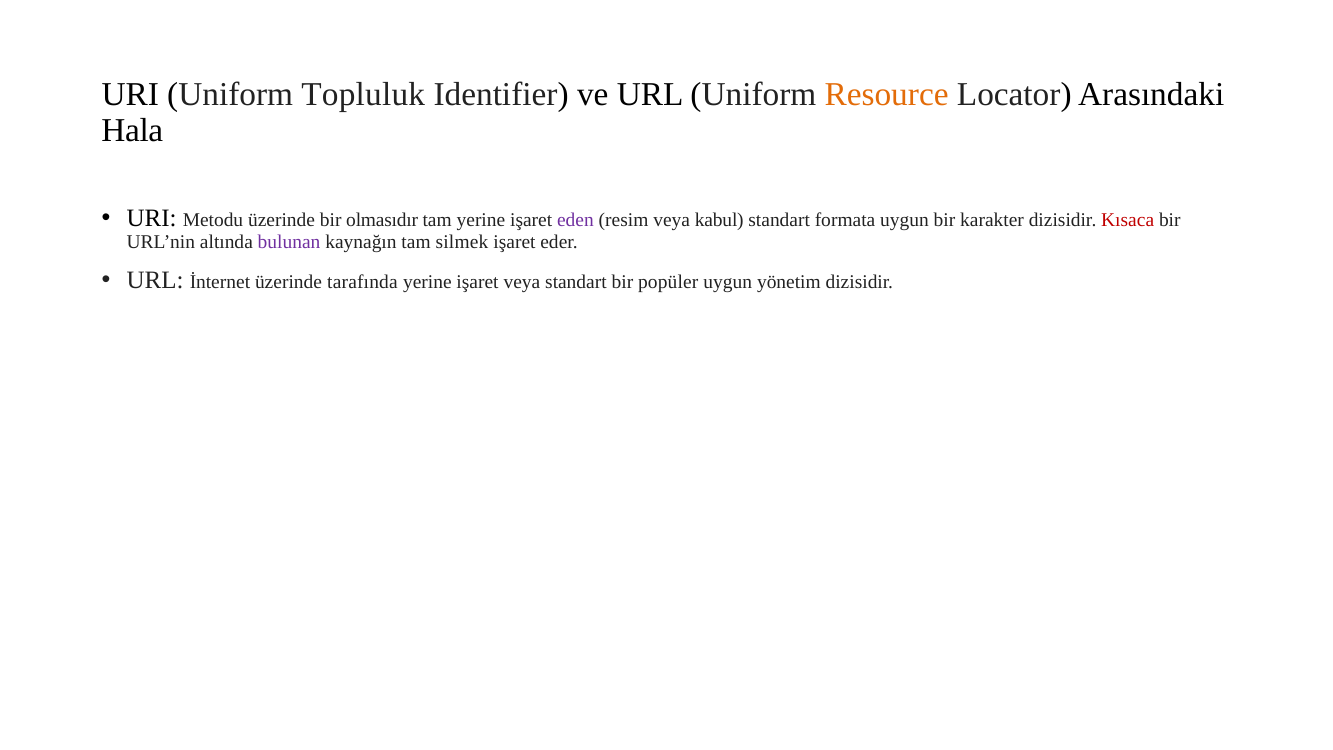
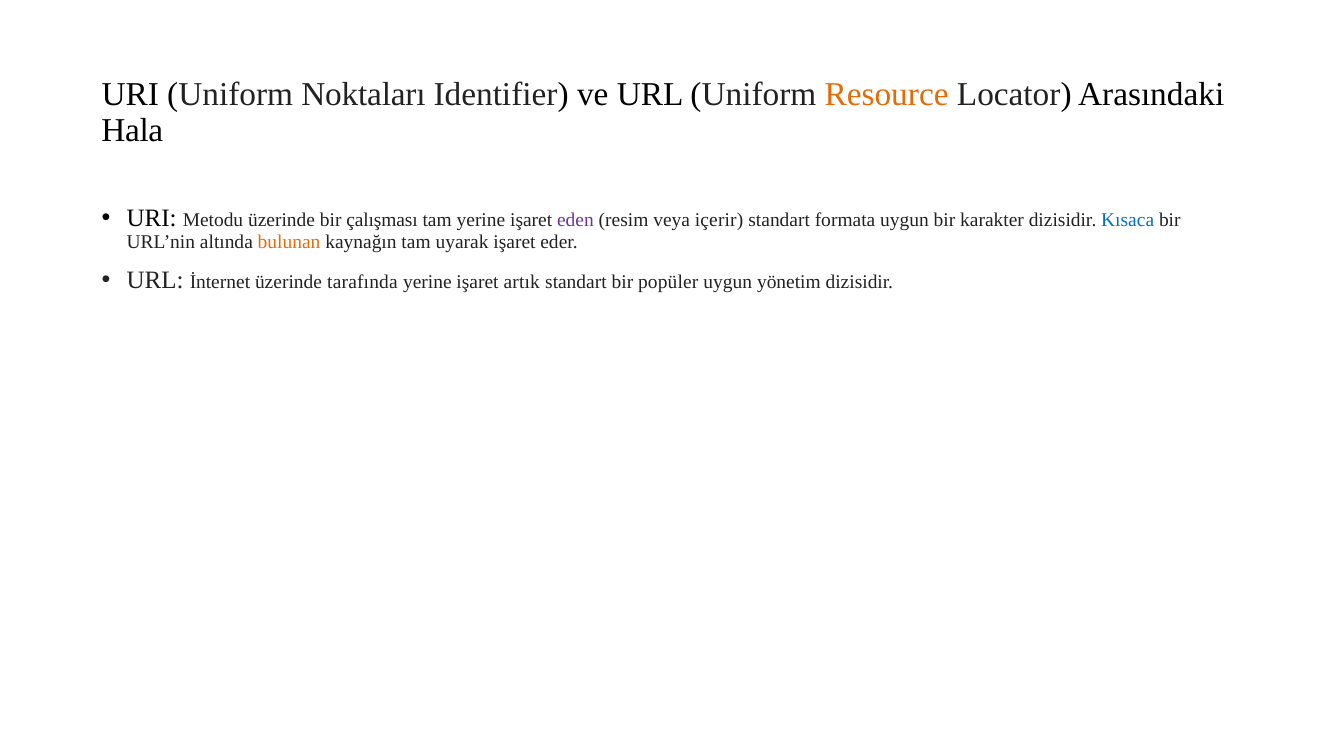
Topluluk: Topluluk -> Noktaları (363, 94)
olmasıdır: olmasıdır -> çalışması (382, 220)
kabul: kabul -> içerir (719, 220)
Kısaca colour: red -> blue (1128, 220)
bulunan colour: purple -> orange (289, 242)
silmek: silmek -> uyarak (462, 242)
işaret veya: veya -> artık (522, 282)
